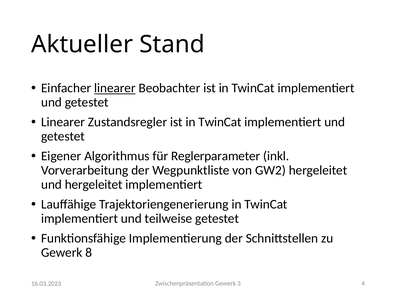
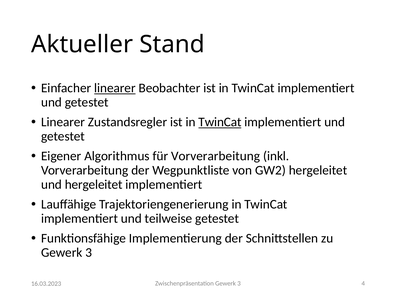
TwinCat underline: none -> present (220, 122)
für Reglerparameter: Reglerparameter -> Vorverarbeitung (216, 156)
8: 8 -> 3 (89, 253)
